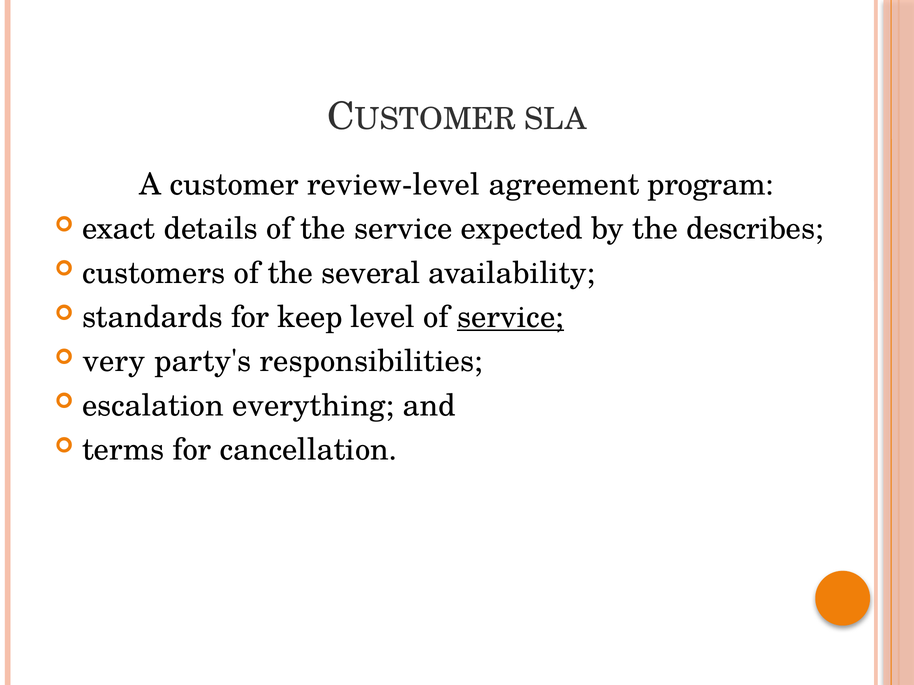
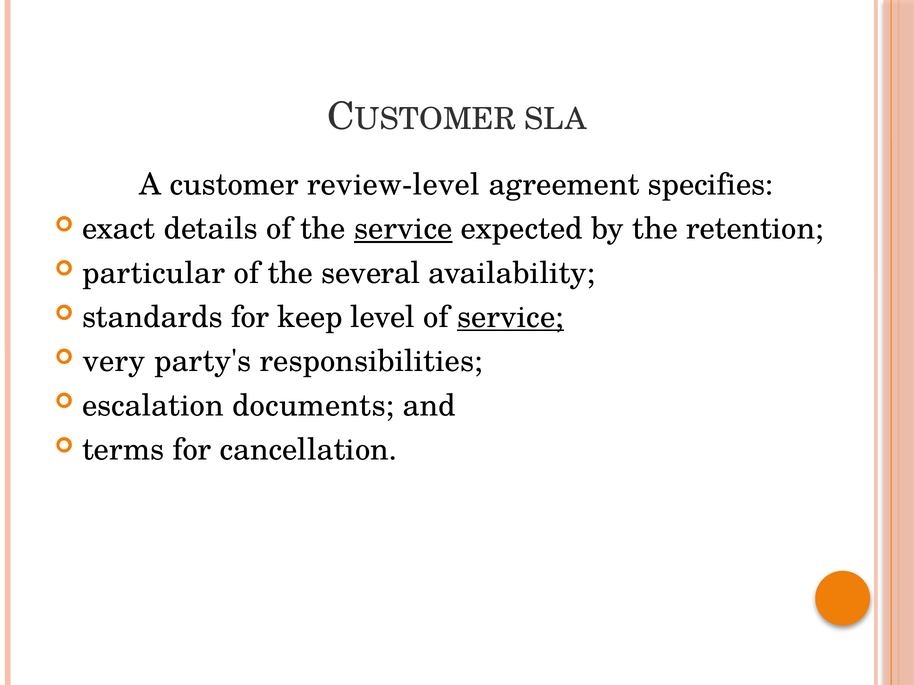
program: program -> specifies (711, 185)
service underline: none -> present (403, 229)
describes: describes -> retention (755, 229)
customers: customers -> particular (154, 273)
everything: everything -> documents (313, 406)
